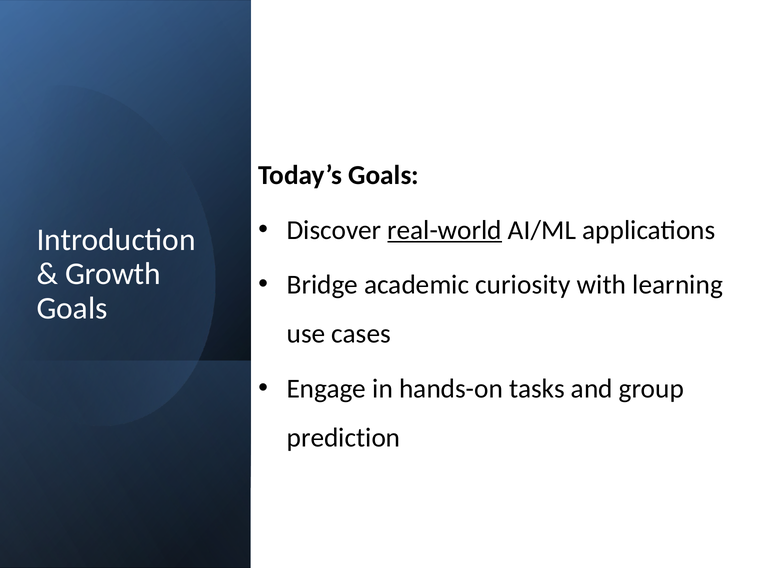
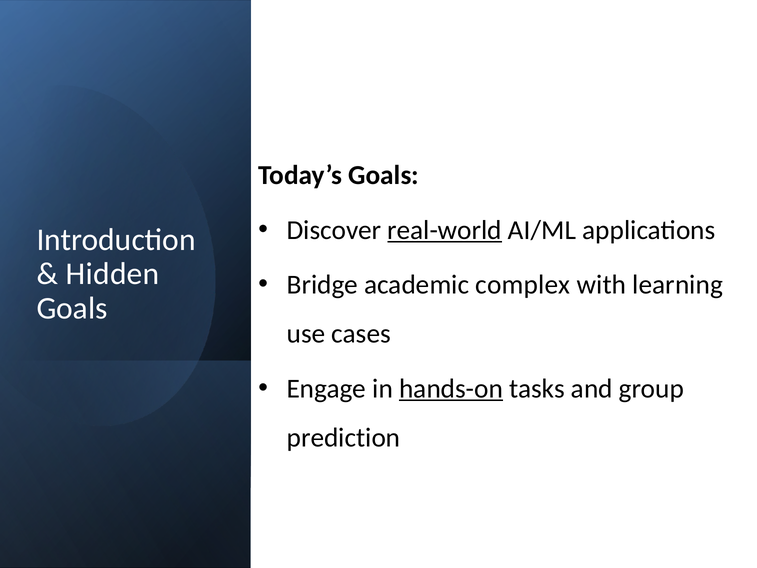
Growth: Growth -> Hidden (113, 274)
curiosity: curiosity -> complex (523, 285)
hands-on underline: none -> present (451, 388)
